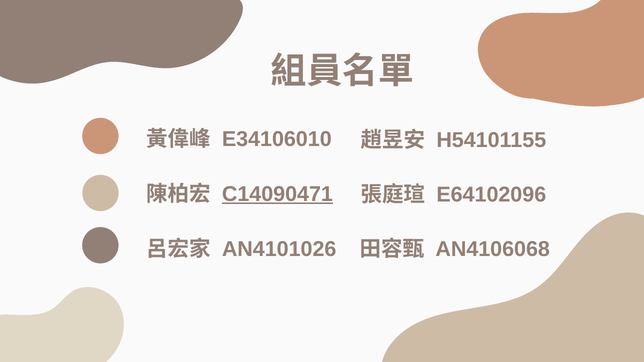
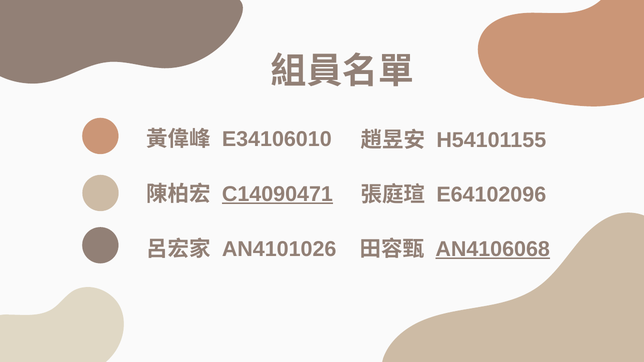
AN4106068 underline: none -> present (493, 249)
